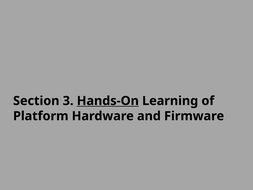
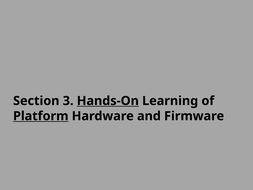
Platform underline: none -> present (41, 116)
